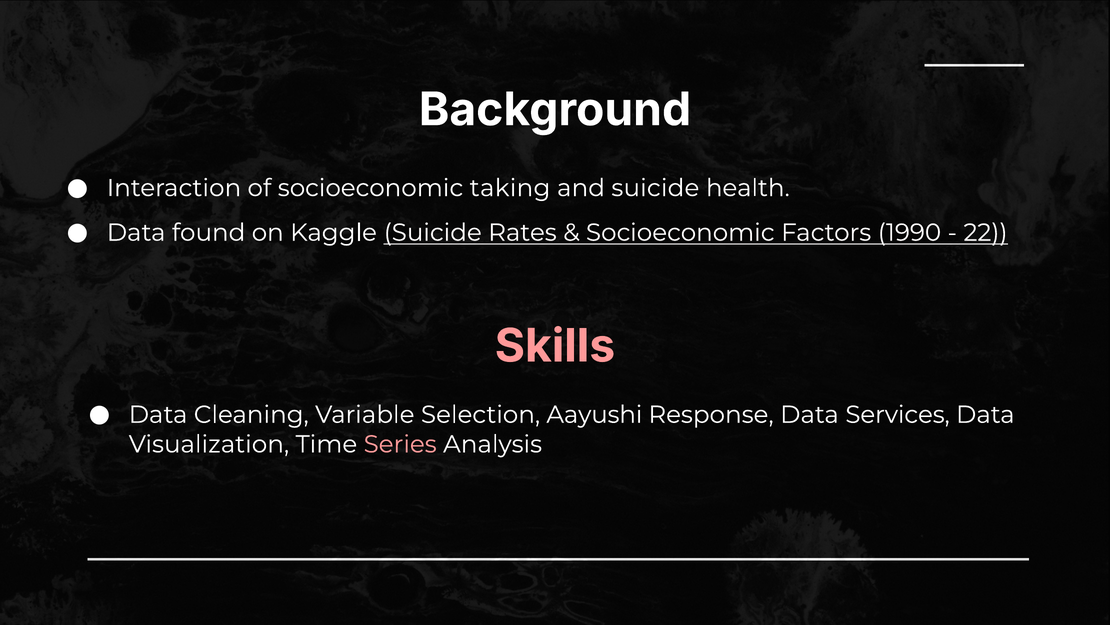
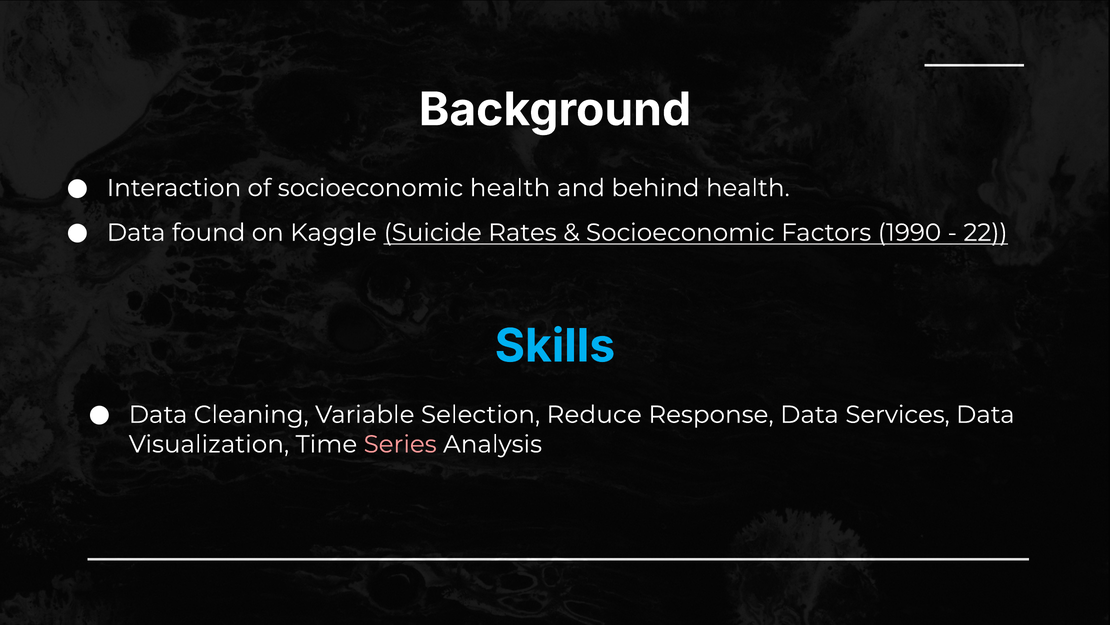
socioeconomic taking: taking -> health (510, 188)
and suicide: suicide -> behind (655, 188)
Skills colour: pink -> light blue (555, 346)
Aayushi: Aayushi -> Reduce (594, 414)
